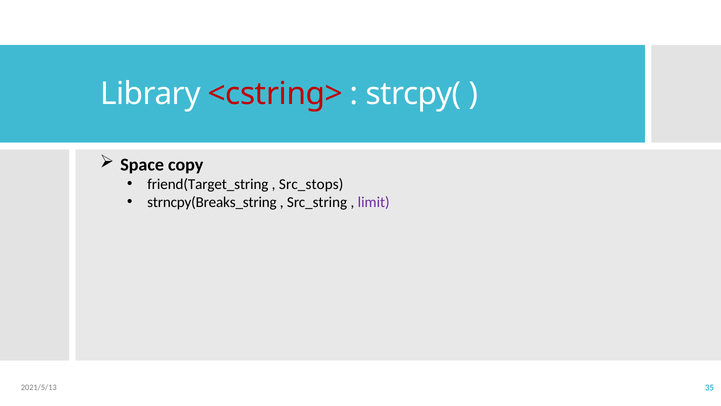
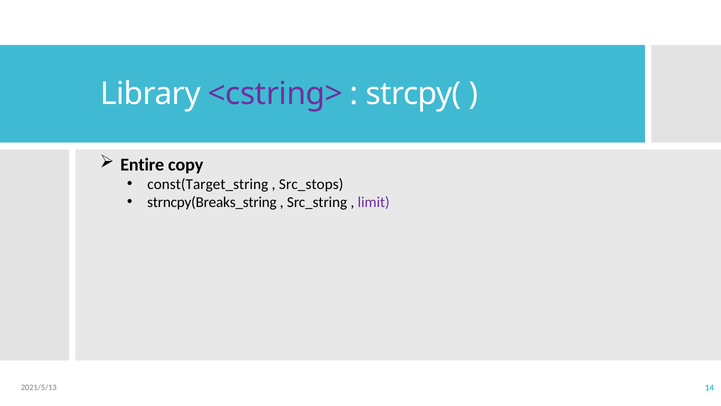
<cstring> colour: red -> purple (275, 94)
Space: Space -> Entire (142, 164)
friend(Target_string: friend(Target_string -> const(Target_string (208, 184)
35: 35 -> 14 (709, 387)
